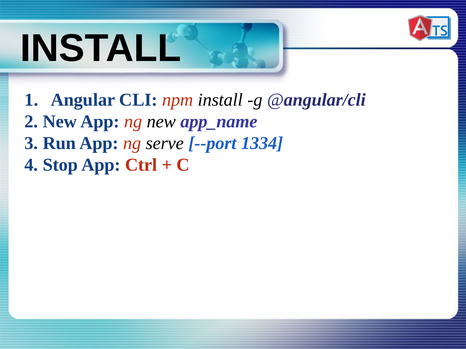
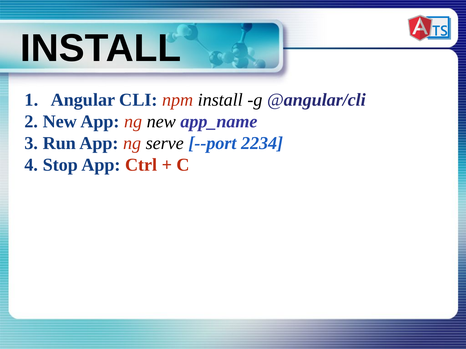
1334: 1334 -> 2234 (262, 143)
